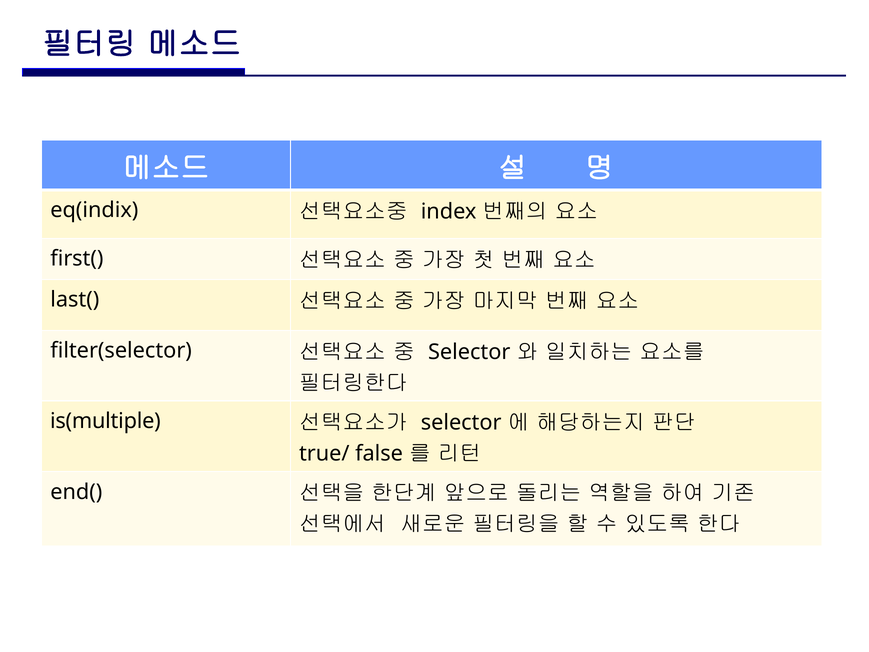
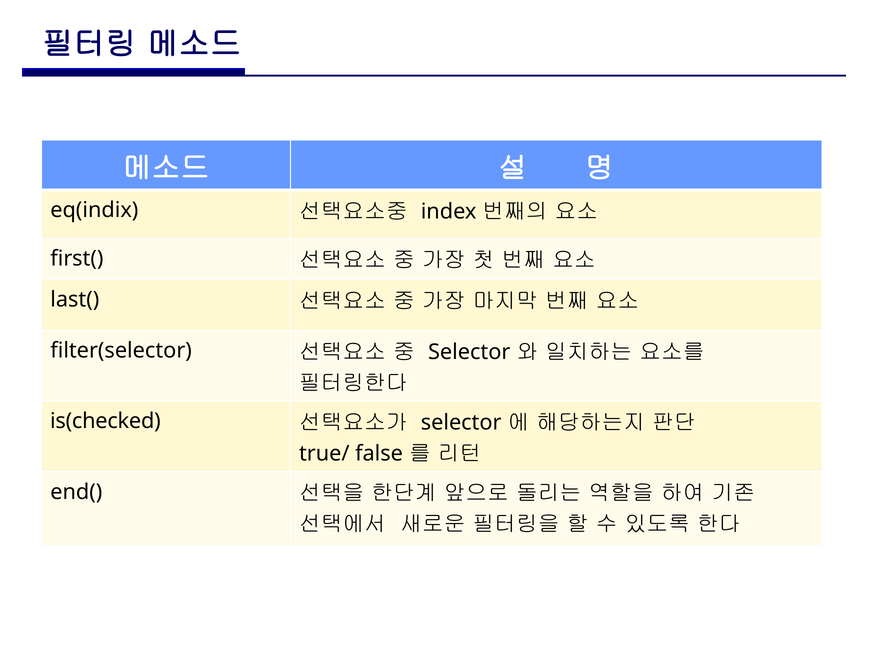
is(multiple: is(multiple -> is(checked (105, 421)
